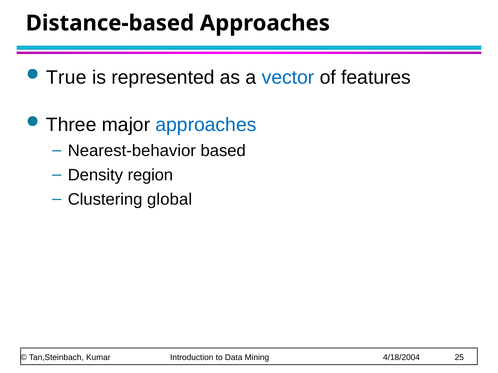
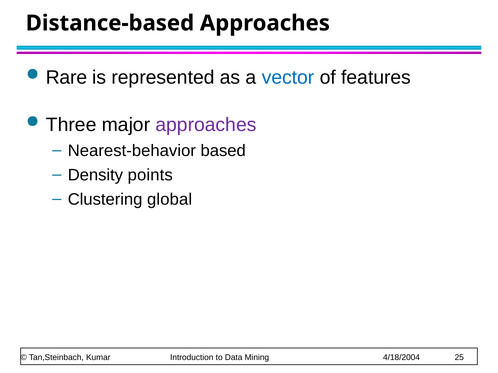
True: True -> Rare (66, 78)
approaches colour: blue -> purple (206, 125)
region: region -> points (150, 175)
